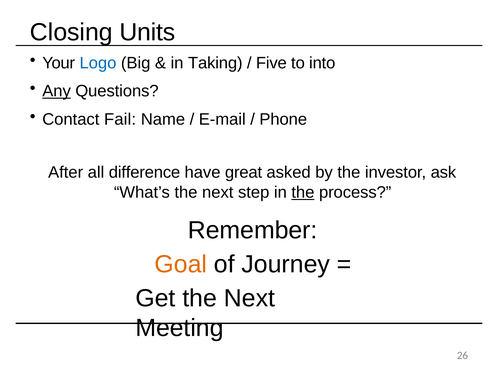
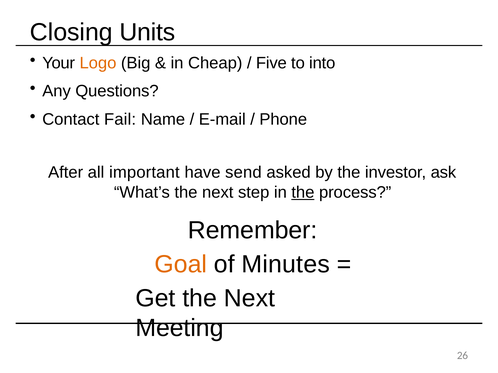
Logo colour: blue -> orange (98, 63)
Taking: Taking -> Cheap (215, 63)
Any underline: present -> none (57, 91)
difference: difference -> important (144, 173)
great: great -> send (243, 173)
Journey: Journey -> Minutes (286, 265)
